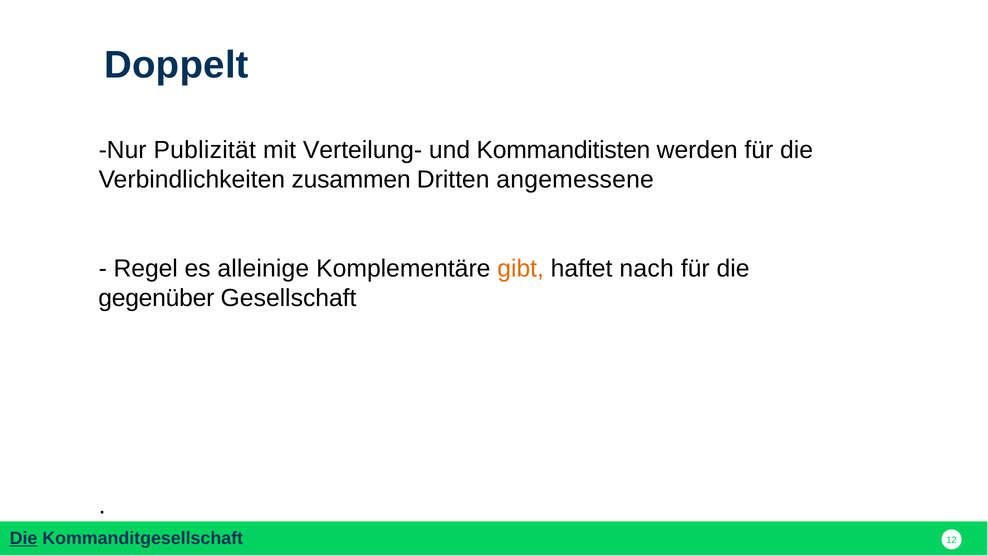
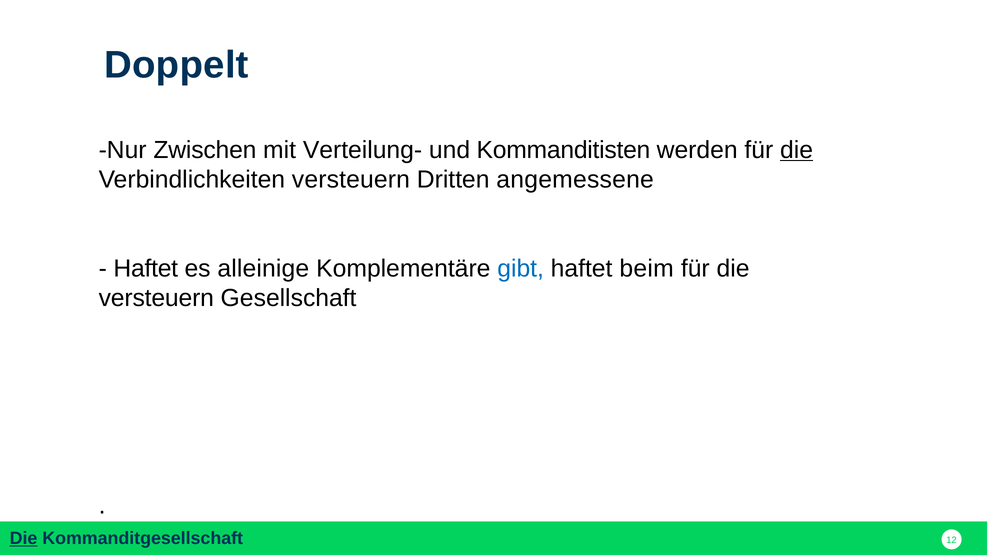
Publizität: Publizität -> Zwischen (205, 150)
die underline: none -> present (797, 150)
Verbindlichkeiten zusammen: zusammen -> versteuern (351, 179)
Regel: Regel -> Haftet (146, 268)
gibt colour: orange -> blue (521, 268)
nach: nach -> beim (647, 268)
gegenüber: gegenüber -> versteuern (156, 298)
